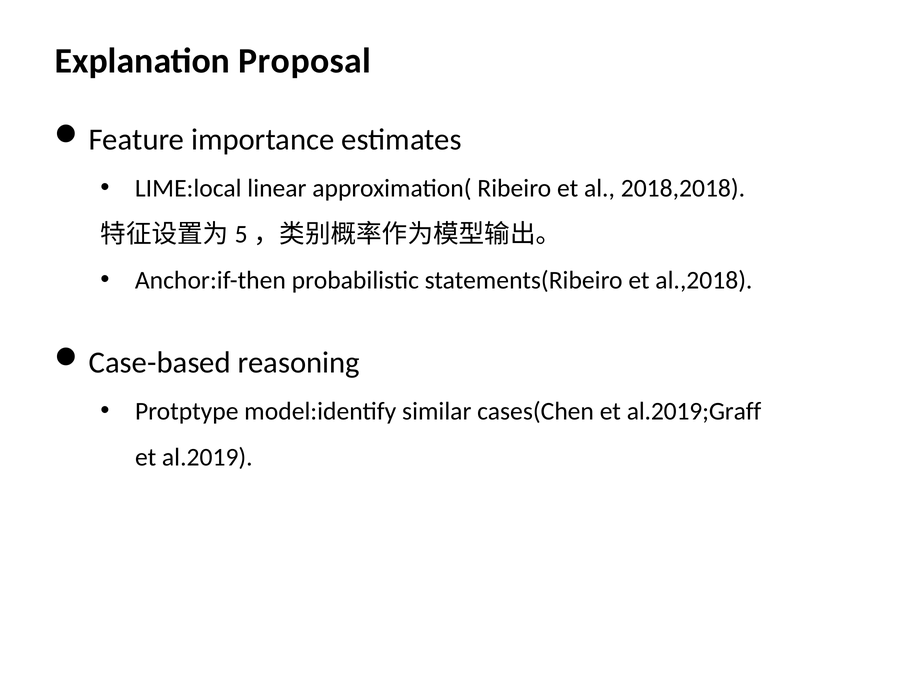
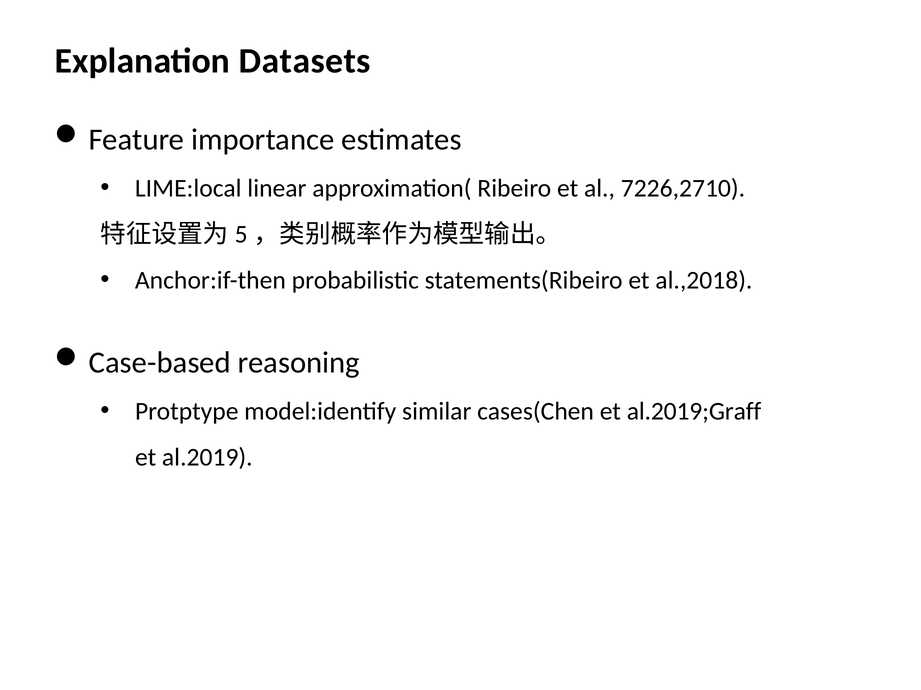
Proposal: Proposal -> Datasets (305, 61)
2018,2018: 2018,2018 -> 7226,2710 (683, 189)
